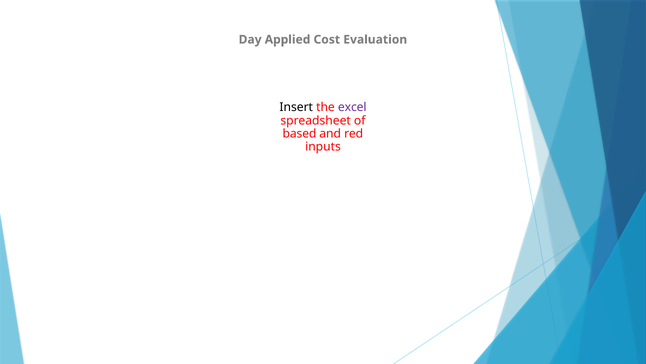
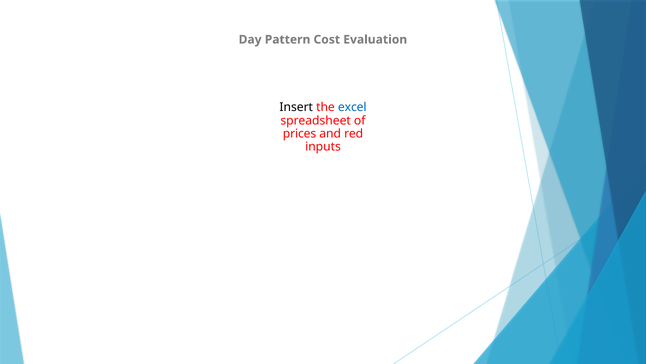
Applied: Applied -> Pattern (288, 39)
excel colour: purple -> blue (352, 107)
based: based -> prices (300, 133)
